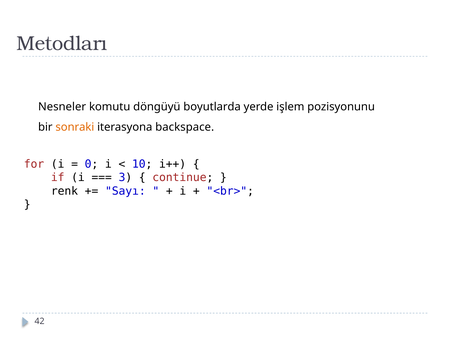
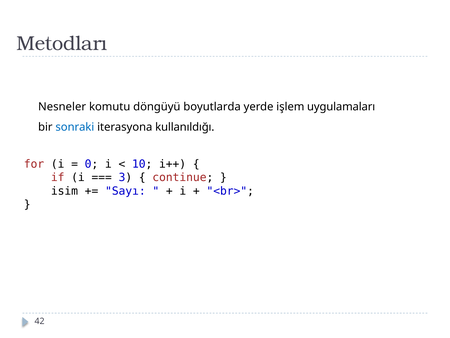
pozisyonunu: pozisyonunu -> uygulamaları (341, 107)
sonraki colour: orange -> blue (75, 127)
backspace: backspace -> kullanıldığı (185, 127)
renk: renk -> isim (64, 191)
